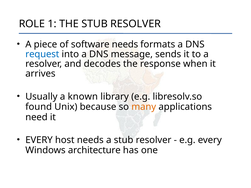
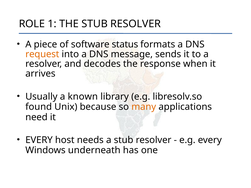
software needs: needs -> status (125, 44)
request colour: blue -> orange (42, 54)
architecture: architecture -> underneath (94, 150)
